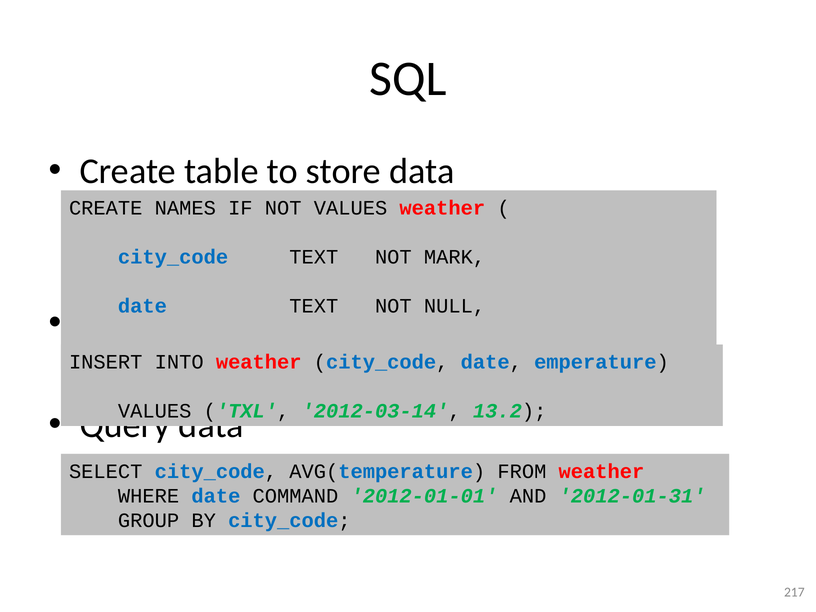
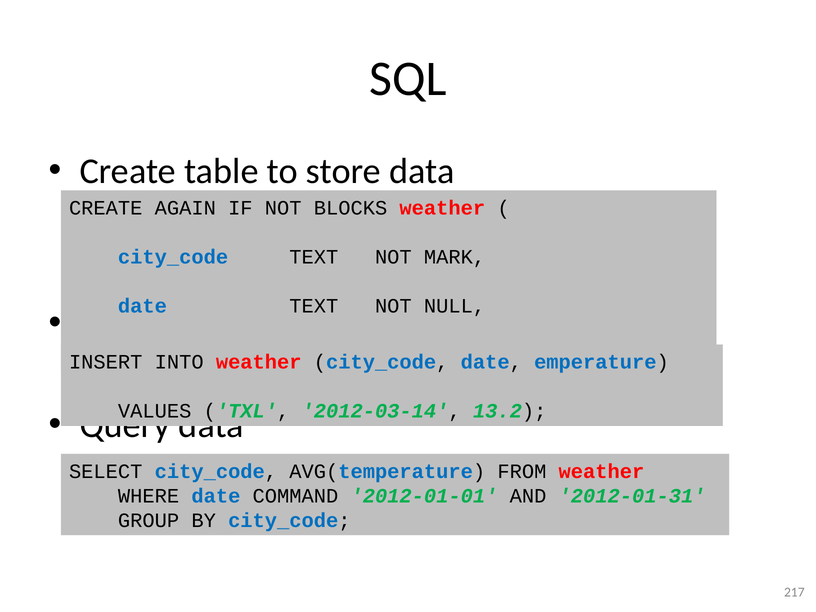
NAMES: NAMES -> AGAIN (185, 208)
NOT VALUES: VALUES -> BLOCKS (351, 208)
